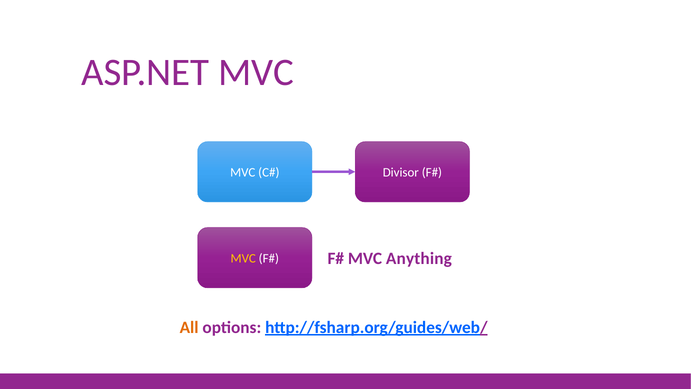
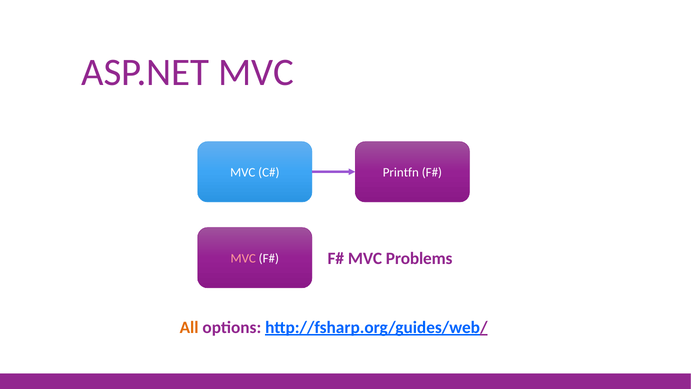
Divisor: Divisor -> Printfn (401, 173)
Anything: Anything -> Problems (419, 258)
MVC colour: yellow -> pink (243, 258)
